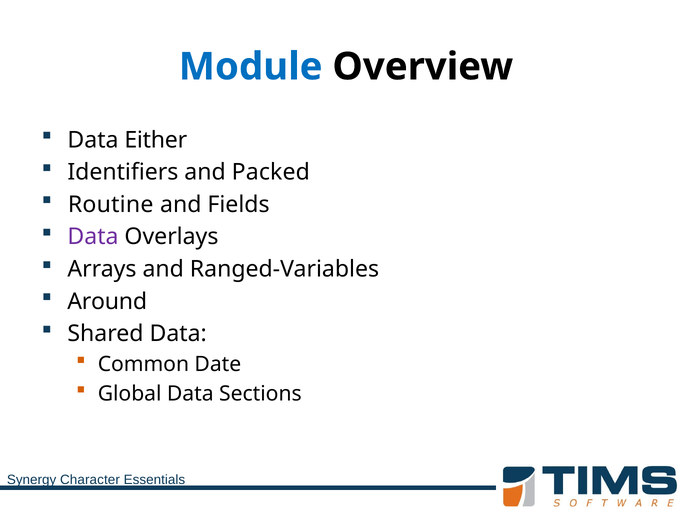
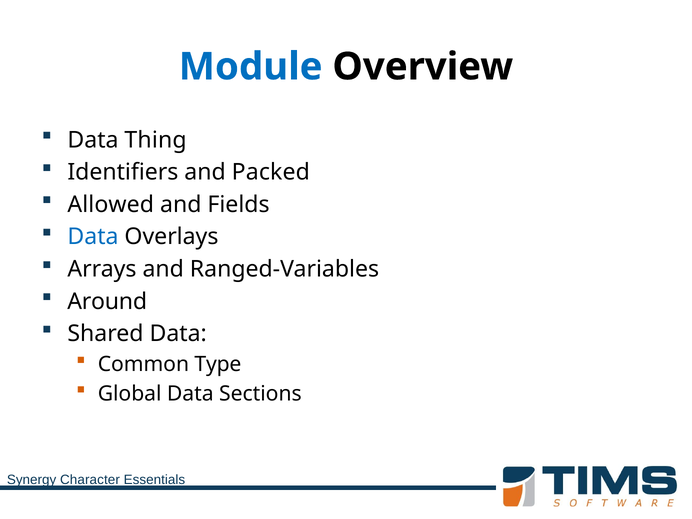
Either: Either -> Thing (156, 140)
Routine: Routine -> Allowed (111, 205)
Data colour: purple -> blue (93, 237)
Date: Date -> Type (218, 364)
